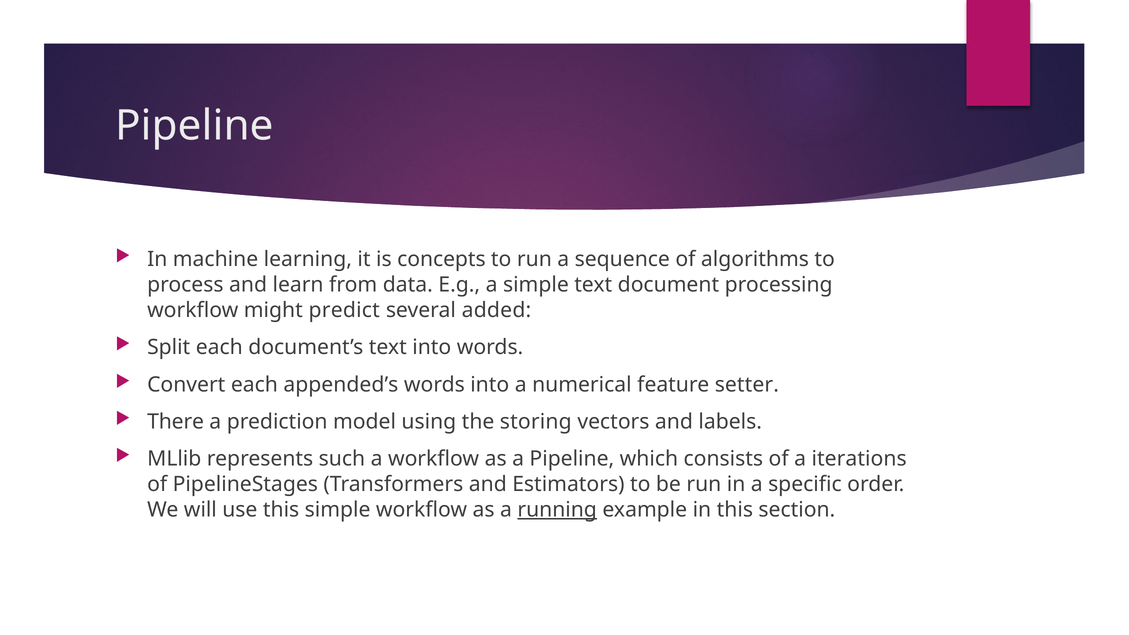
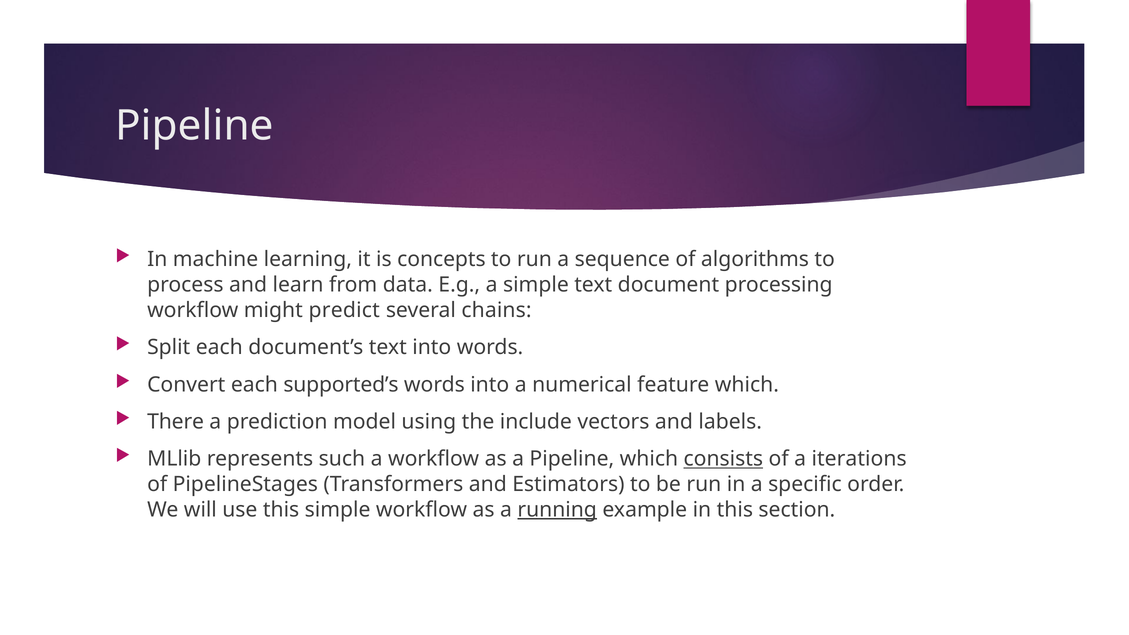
added: added -> chains (497, 310)
appended’s: appended’s -> supported’s (341, 385)
feature setter: setter -> which (747, 385)
storing: storing -> include (536, 422)
consists underline: none -> present (723, 459)
